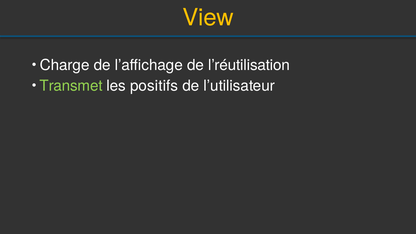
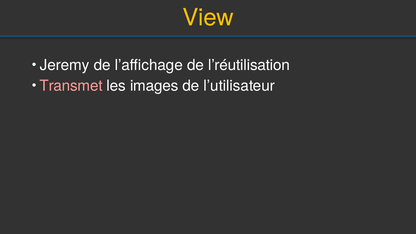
Charge: Charge -> Jeremy (65, 65)
Transmet colour: light green -> pink (71, 86)
positifs: positifs -> images (154, 86)
